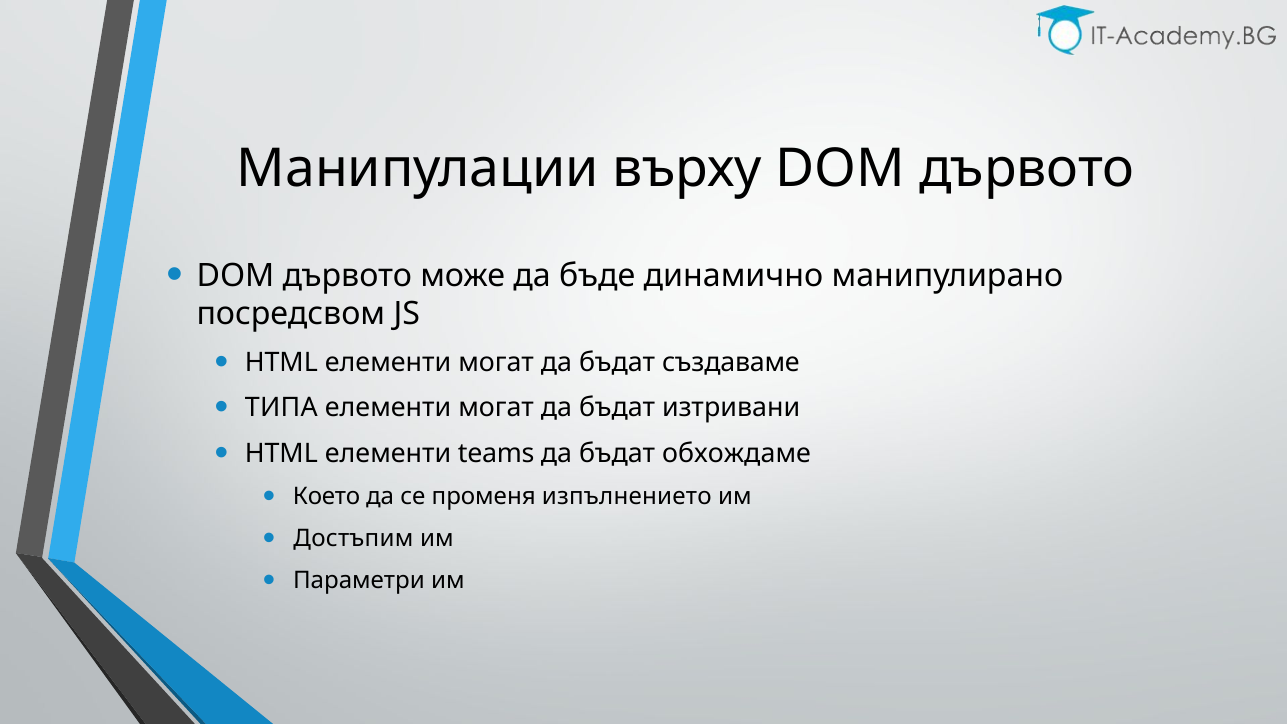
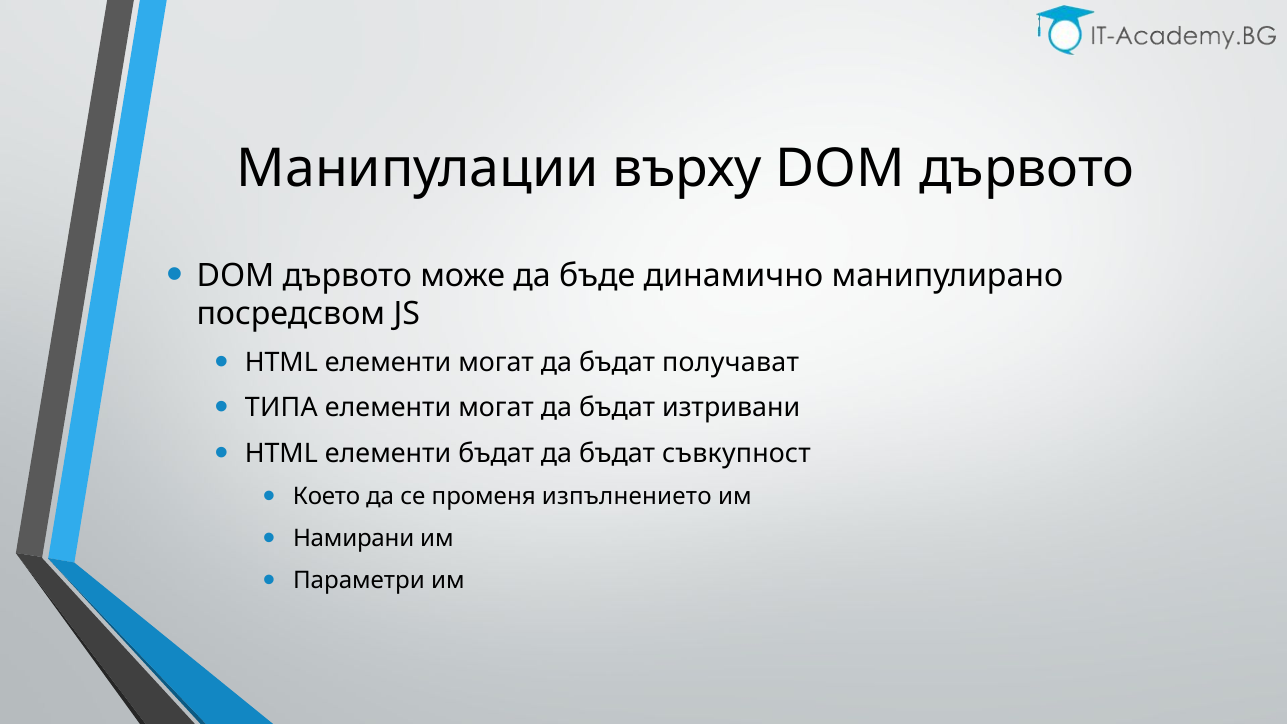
създаваме: създаваме -> получават (731, 362)
елементи teams: teams -> бъдат (496, 454)
обхождаме: обхождаме -> съвкупност (736, 454)
Достъпим: Достъпим -> Намирани (354, 539)
